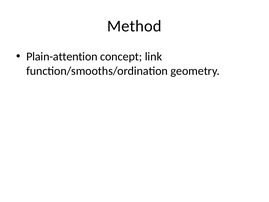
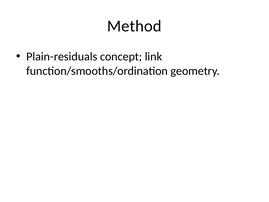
Plain-attention: Plain-attention -> Plain-residuals (62, 56)
